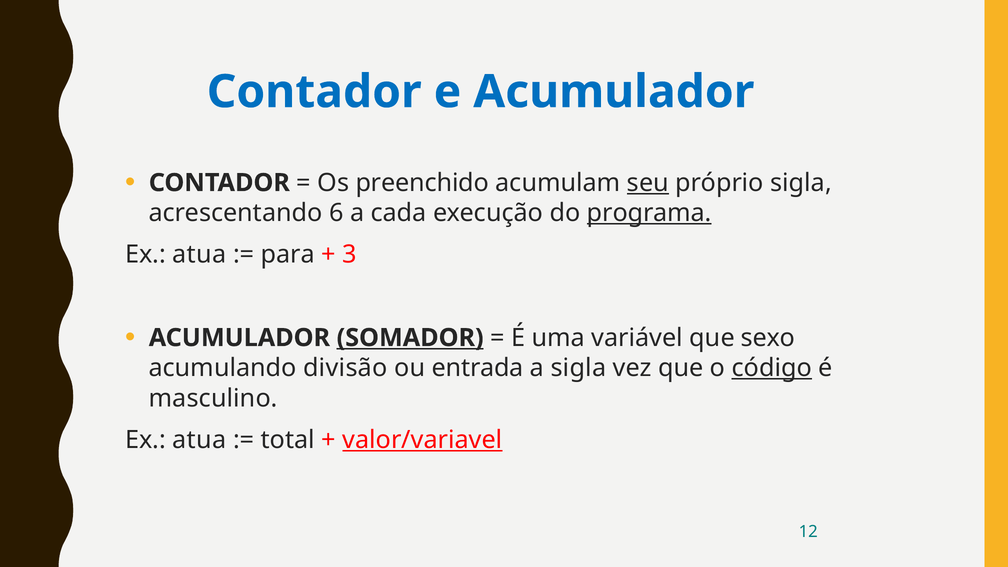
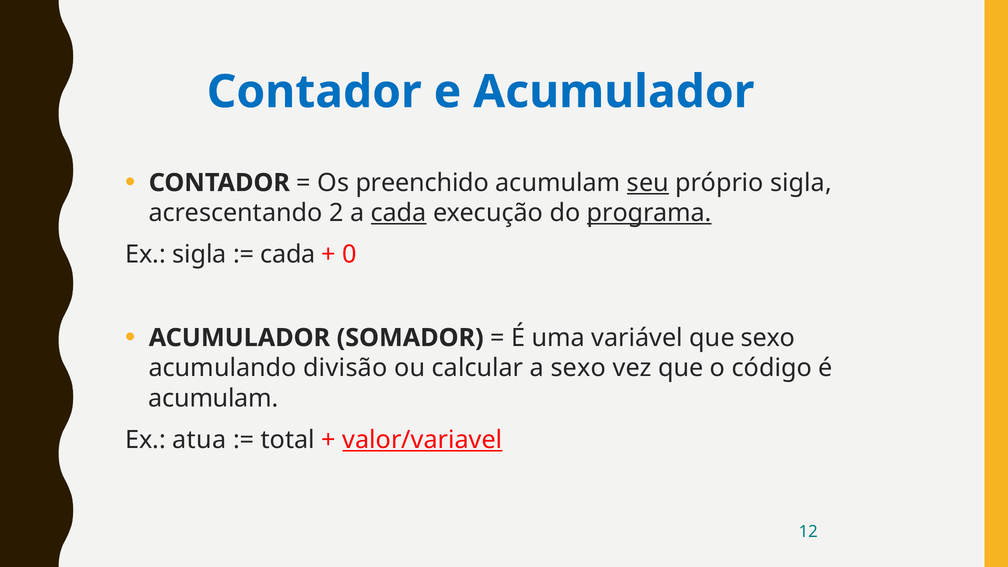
6: 6 -> 2 (336, 213)
cada underline: none -> present (399, 213)
atua: atua -> sigla (200, 255)
para: para -> cada (288, 255)
3: 3 -> 0 (350, 255)
SOMADOR underline: present -> none (410, 338)
entrada: entrada -> calcular (478, 368)
a sigla: sigla -> sexo (578, 368)
código underline: present -> none (772, 368)
masculino: masculino -> acumulam (213, 398)
